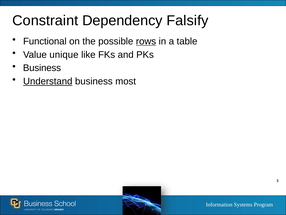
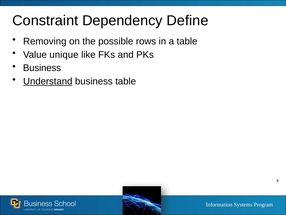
Falsify: Falsify -> Define (187, 21)
Functional: Functional -> Removing (45, 41)
rows underline: present -> none (146, 41)
business most: most -> table (126, 81)
